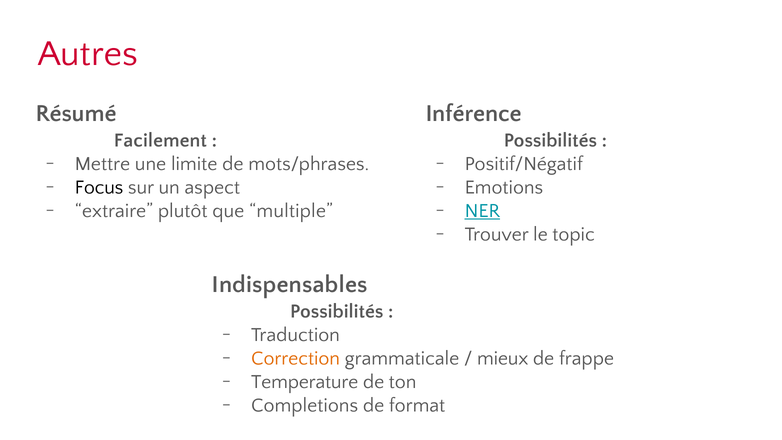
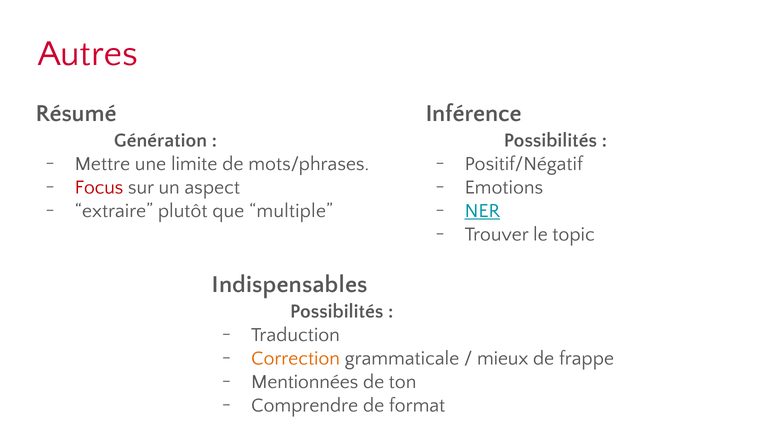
Facilement: Facilement -> Génération (160, 140)
Focus colour: black -> red (99, 187)
Temperature: Temperature -> Mentionnées (305, 382)
Completions: Completions -> Comprendre (305, 405)
